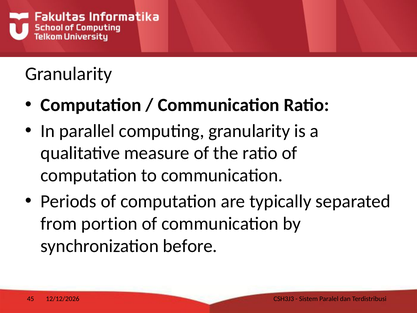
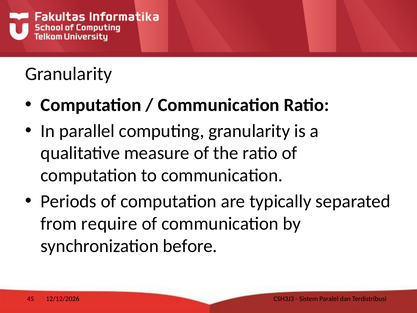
portion: portion -> require (109, 223)
